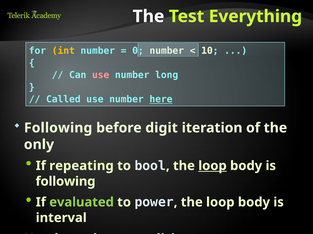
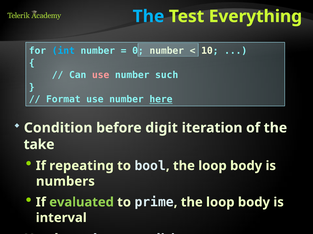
The colour: white -> light blue (148, 16)
int colour: yellow -> light blue (63, 51)
long: long -> such (167, 75)
Called: Called -> Format (63, 100)
Following: Following -> Condition (58, 128)
only: only -> take (39, 145)
loop underline: present -> none (212, 166)
following: following -> numbers (65, 182)
power: power -> prime (154, 203)
